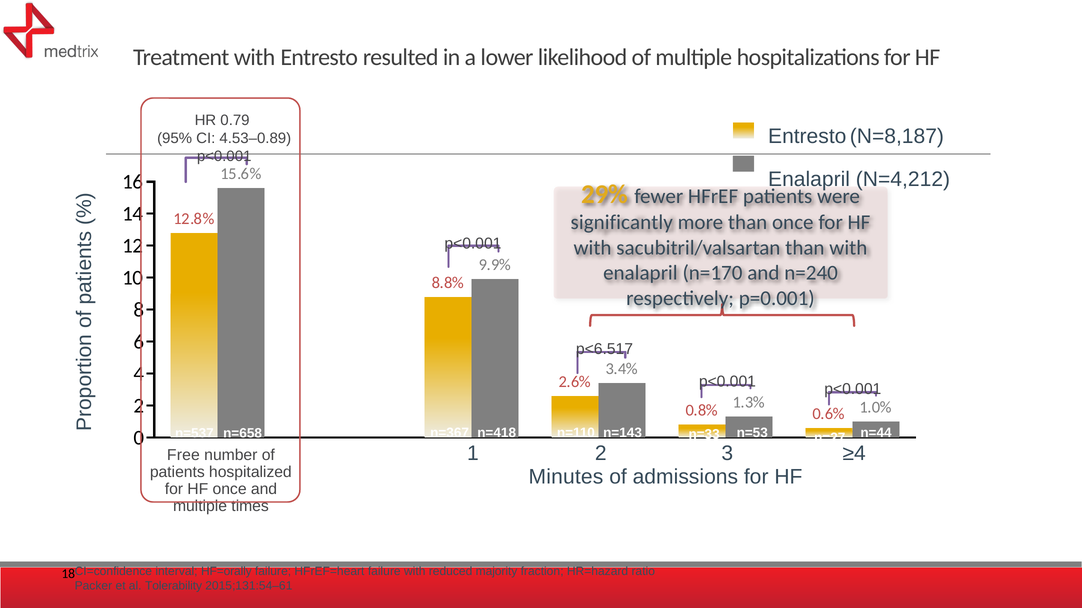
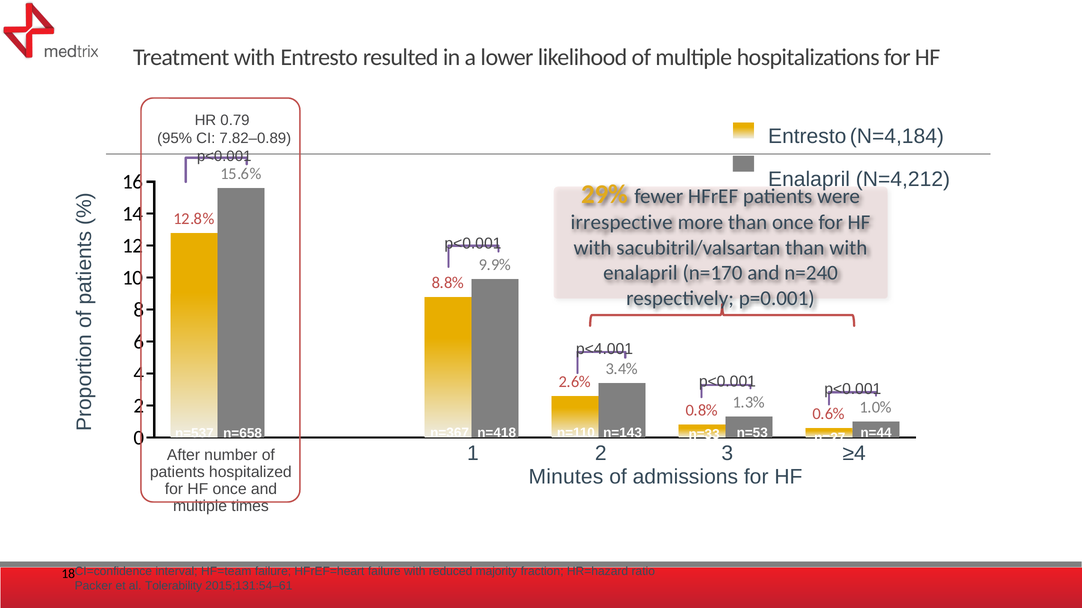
N=8,187: N=8,187 -> N=4,184 (897, 136)
4.53–0.89: 4.53–0.89 -> 7.82–0.89 (255, 138)
significantly: significantly -> irrespective (622, 223)
p<6.517: p<6.517 -> p<4.001 (604, 349)
Free: Free -> After (184, 456)
HF=orally: HF=orally -> HF=team (226, 572)
